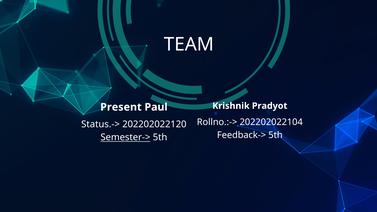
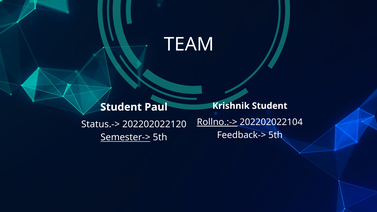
Krishnik Pradyot: Pradyot -> Student (270, 106)
Present: Present -> Student (121, 107)
Rollno.:-> underline: none -> present (217, 122)
